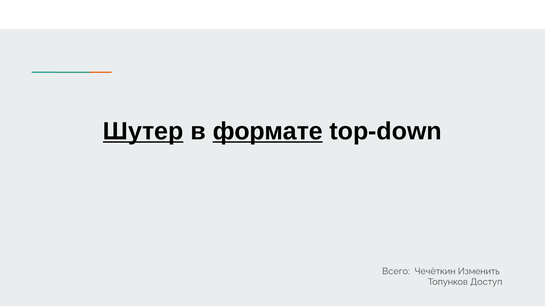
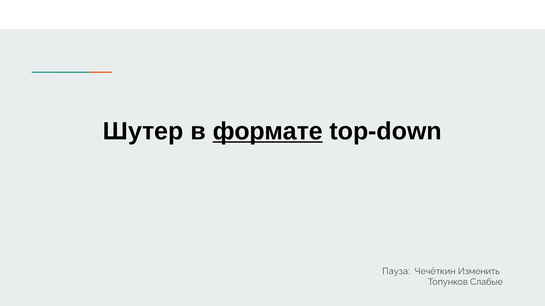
Шутер underline: present -> none (143, 132)
Всего: Всего -> Пауза (396, 272)
Доступ: Доступ -> Слабые (486, 282)
